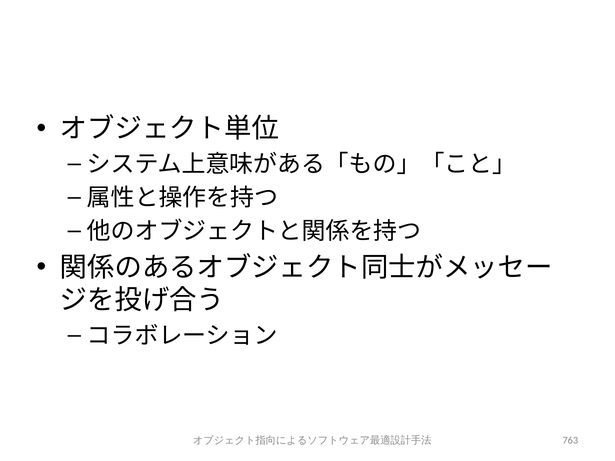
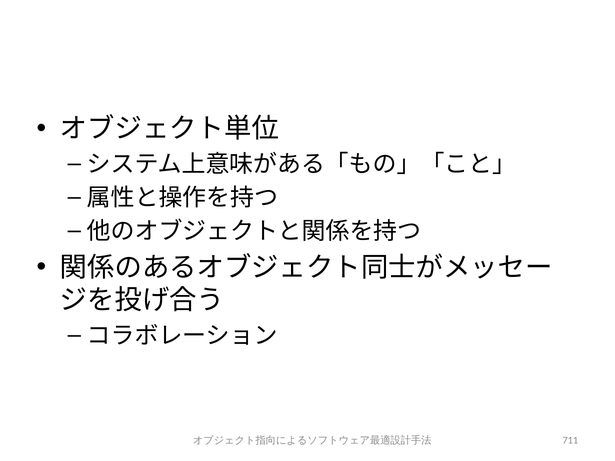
763: 763 -> 711 (570, 440)
